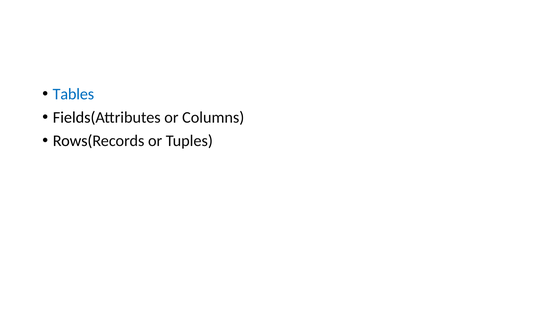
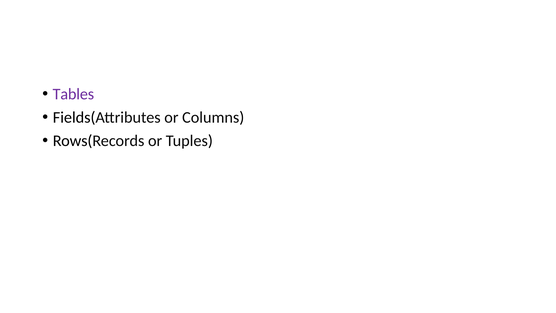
Tables colour: blue -> purple (73, 94)
